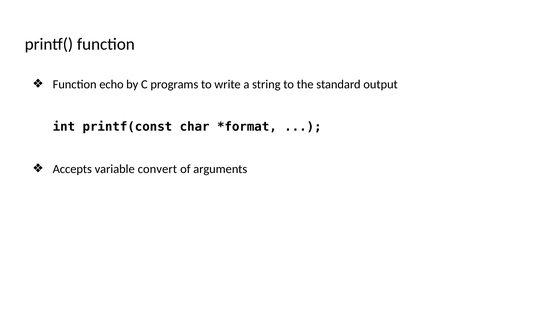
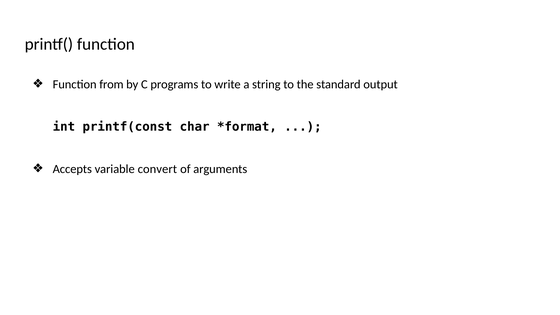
echo: echo -> from (111, 85)
